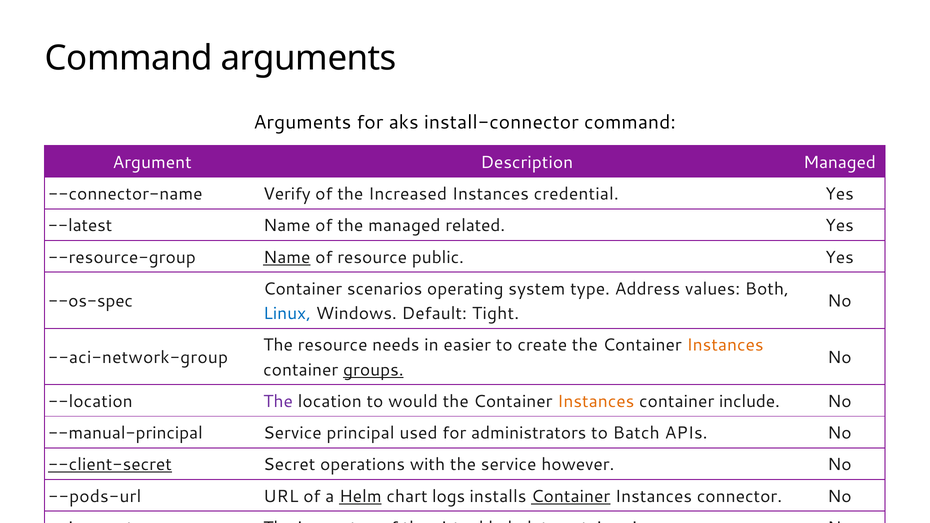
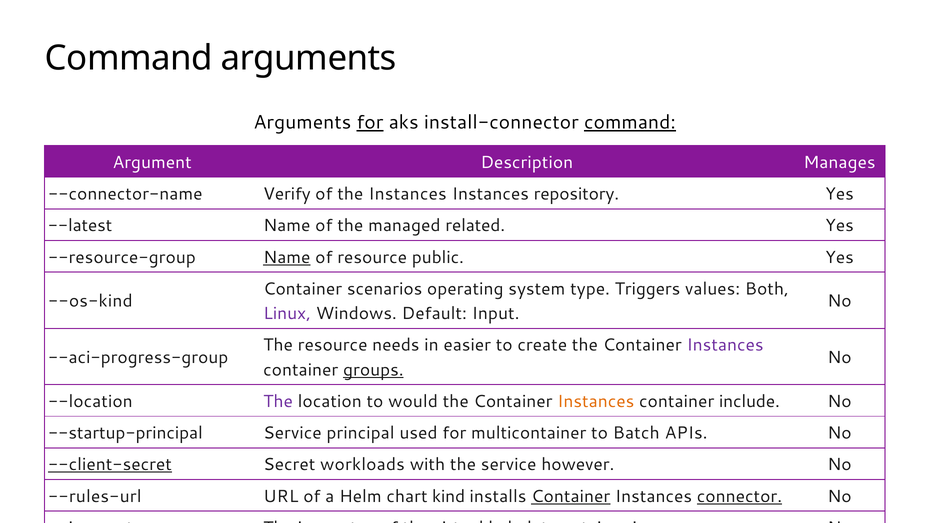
for underline: none -> present (370, 122)
command underline: none -> present (630, 122)
Description Managed: Managed -> Manages (839, 162)
the Increased: Increased -> Instances (408, 194)
credential: credential -> repository (576, 194)
Address: Address -> Triggers (648, 289)
--os-spec: --os-spec -> --os-kind (90, 301)
Linux colour: blue -> purple (287, 314)
Tight: Tight -> Input (496, 314)
Instances colour: orange -> purple (725, 345)
--aci-network-group: --aci-network-group -> --aci-progress-group (138, 358)
--manual-principal: --manual-principal -> --startup-principal (125, 433)
administrators: administrators -> multicontainer (529, 433)
operations: operations -> workloads (362, 465)
--pods-url: --pods-url -> --rules-url (95, 496)
Helm underline: present -> none (360, 496)
logs: logs -> kind (449, 496)
connector underline: none -> present (739, 496)
